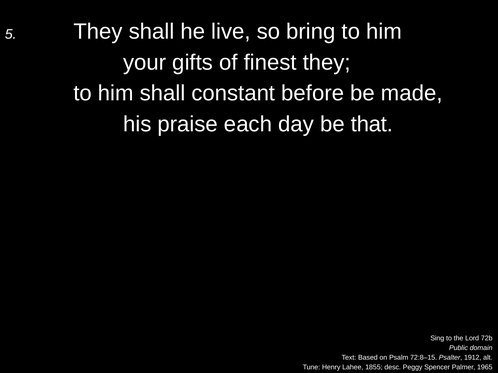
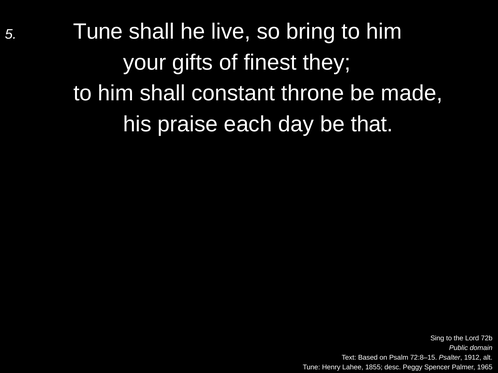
5 They: They -> Tune (98, 31)
before: before -> throne (313, 93)
